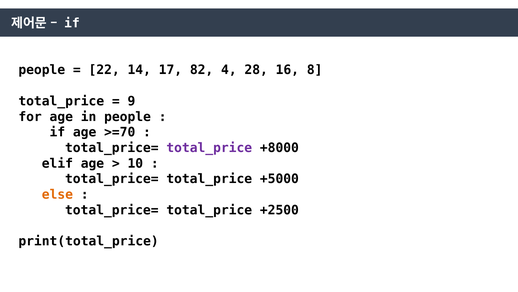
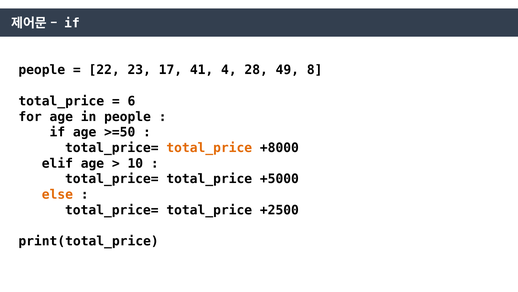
14: 14 -> 23 (139, 70)
82: 82 -> 41 (202, 70)
16: 16 -> 49 (287, 70)
9: 9 -> 6 (131, 101)
>=70: >=70 -> >=50 (120, 132)
total_price colour: purple -> orange (209, 148)
